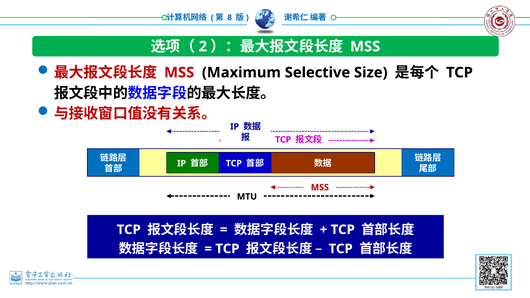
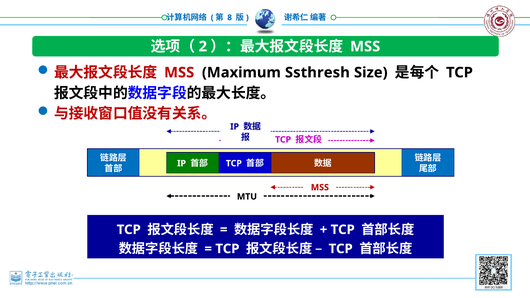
Selective: Selective -> Ssthresh (317, 73)
